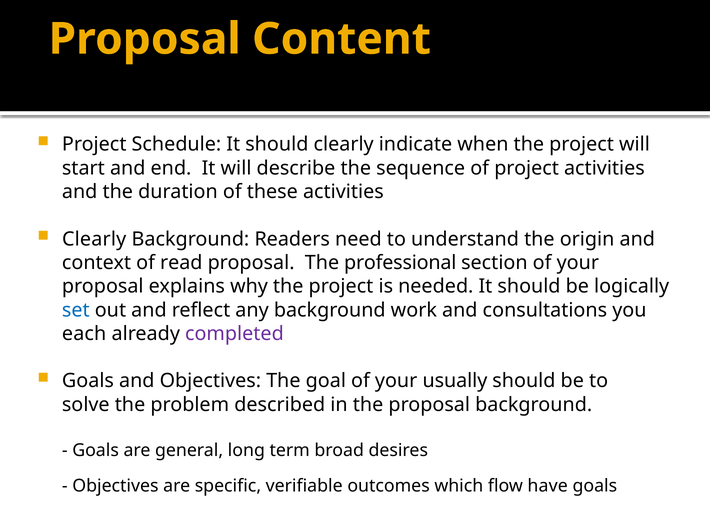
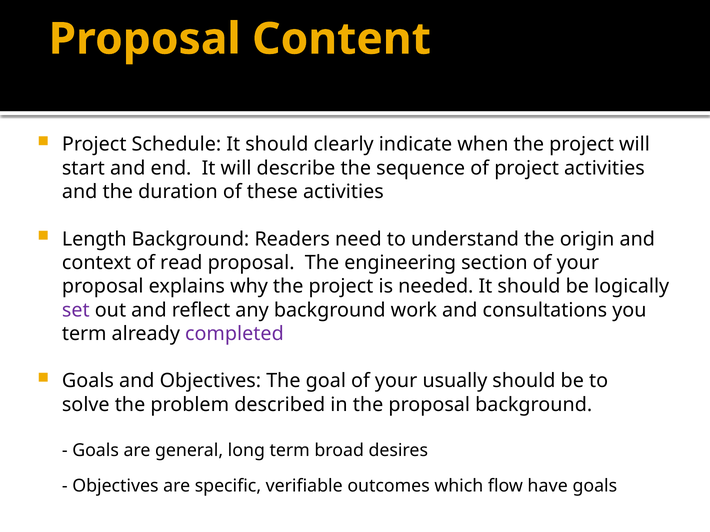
Clearly: Clearly -> Length (94, 239)
professional: professional -> engineering (400, 263)
set colour: blue -> purple (76, 310)
each: each -> term (84, 334)
